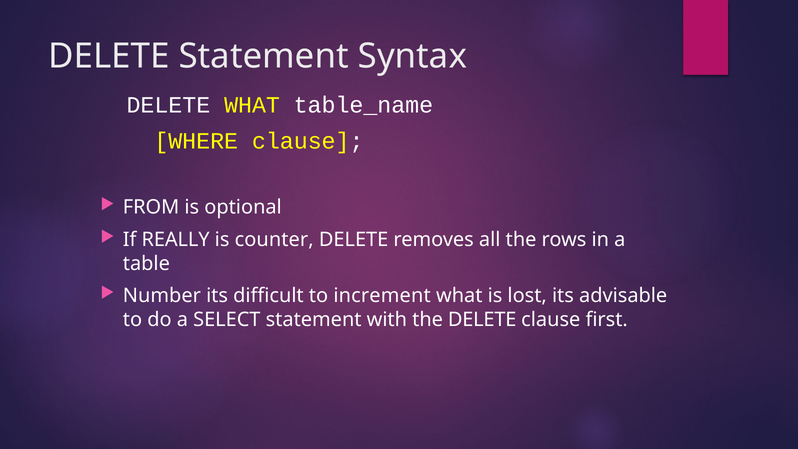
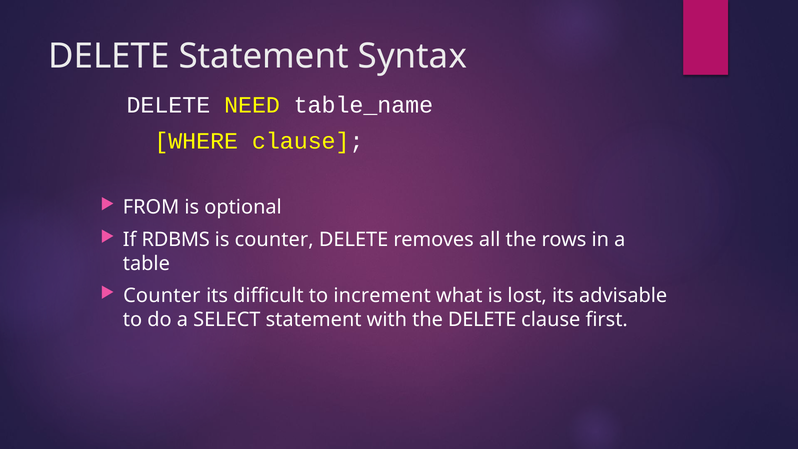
DELETE WHAT: WHAT -> NEED (252, 105)
REALLY: REALLY -> RDBMS (176, 240)
Number: Number -> Counter (162, 296)
